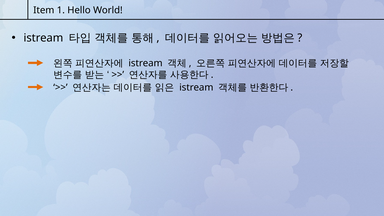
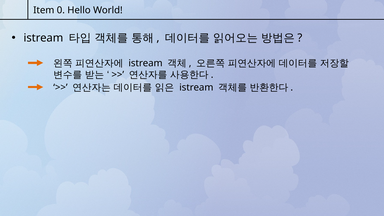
1: 1 -> 0 (61, 10)
